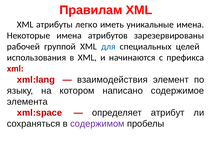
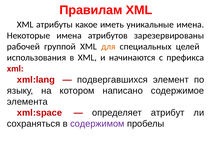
легко: легко -> какое (86, 25)
для colour: blue -> orange (108, 47)
взаимодействия: взаимодействия -> подвергавшихся (112, 80)
